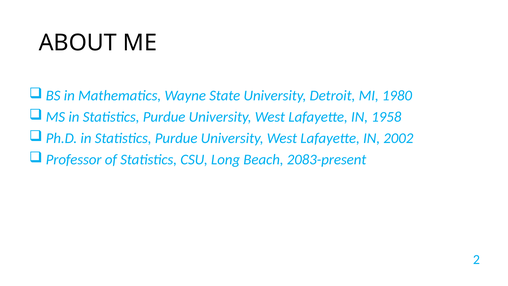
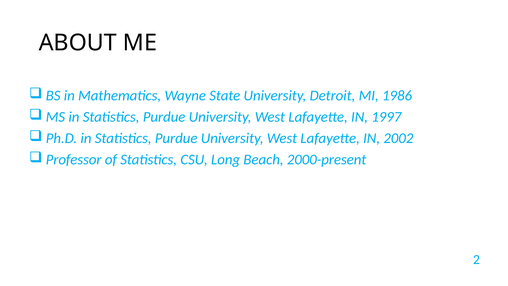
1980: 1980 -> 1986 (397, 96)
1958: 1958 -> 1997 (386, 117)
2083-present: 2083-present -> 2000-present (327, 160)
